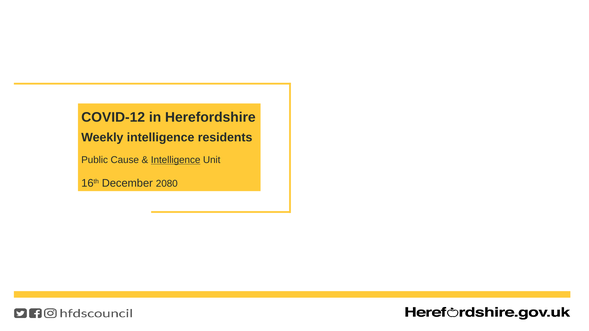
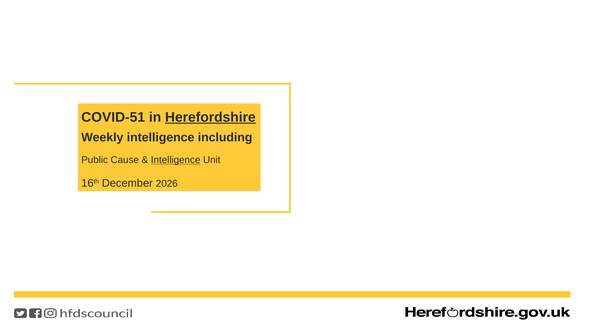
COVID-12: COVID-12 -> COVID-51 (113, 117)
Herefordshire underline: none -> present (210, 117)
residents: residents -> including (225, 138)
2080: 2080 -> 2026 (167, 184)
